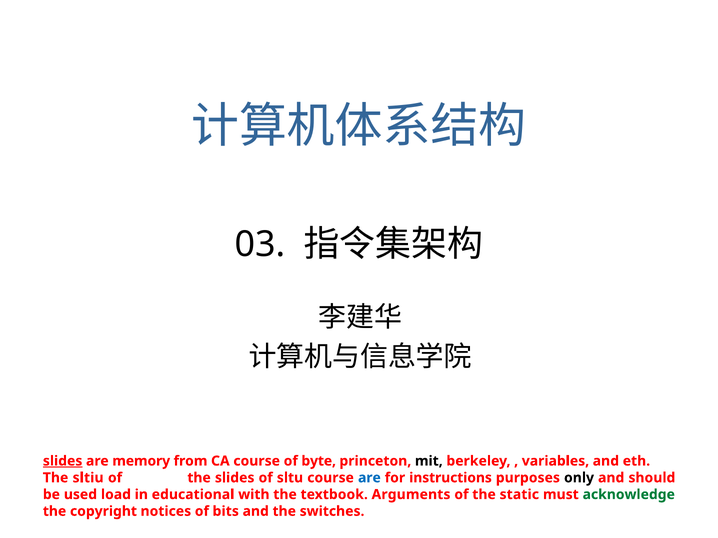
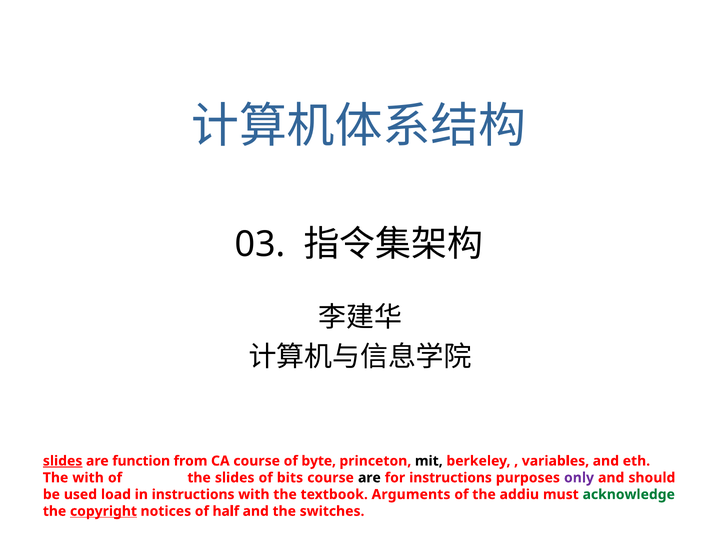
memory: memory -> function (141, 461)
The sltiu: sltiu -> with (88, 478)
sltu: sltu -> bits (290, 478)
are colour: blue -> black (369, 478)
only colour: black -> purple (579, 478)
in educational: educational -> instructions (193, 495)
static: static -> addiu (519, 495)
copyright underline: none -> present (103, 512)
bits: bits -> half (226, 512)
